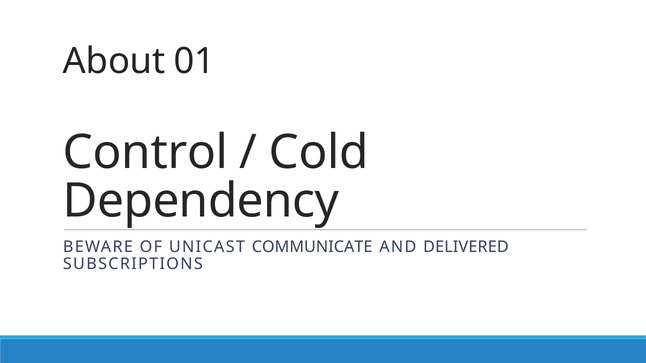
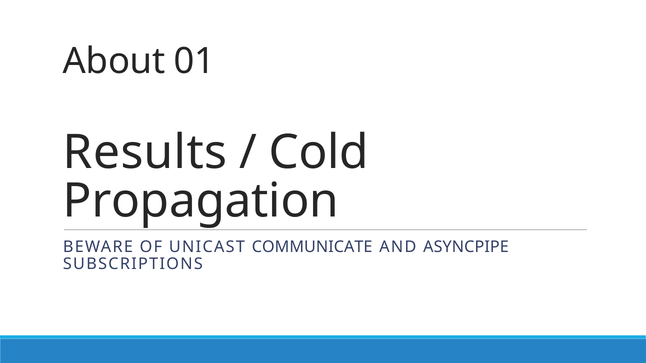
Control: Control -> Results (145, 152)
Dependency: Dependency -> Propagation (201, 201)
DELIVERED: DELIVERED -> ASYNCPIPE (466, 247)
